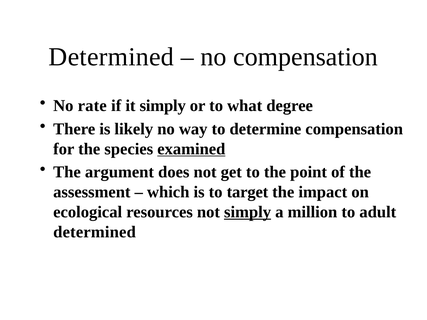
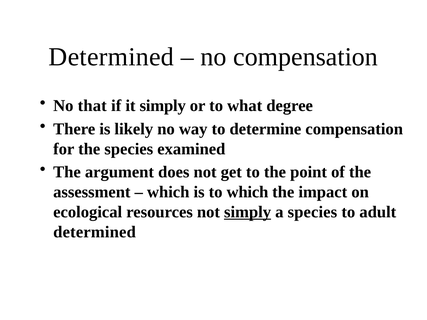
rate: rate -> that (92, 106)
examined underline: present -> none (191, 149)
to target: target -> which (247, 192)
a million: million -> species (312, 212)
